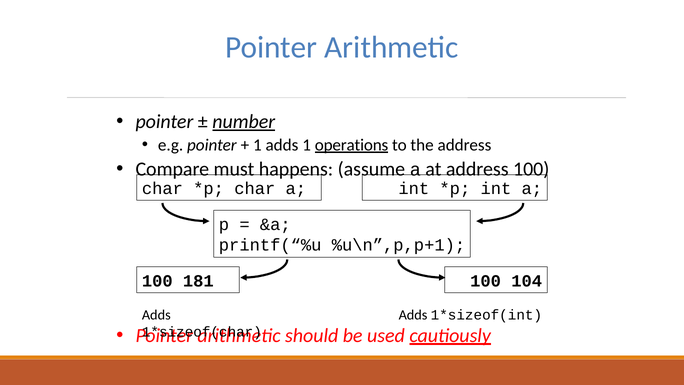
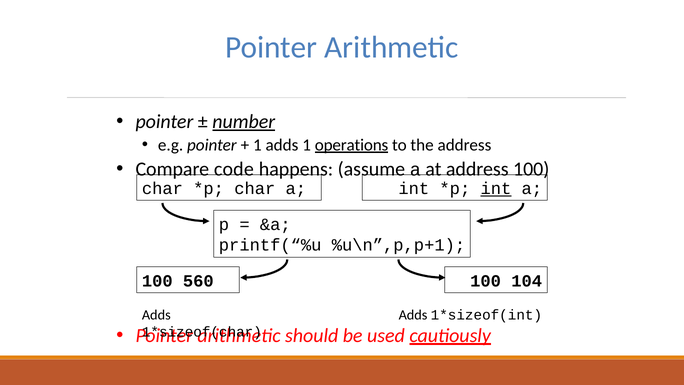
must: must -> code (234, 169)
int underline: none -> present (496, 188)
181: 181 -> 560 (198, 281)
